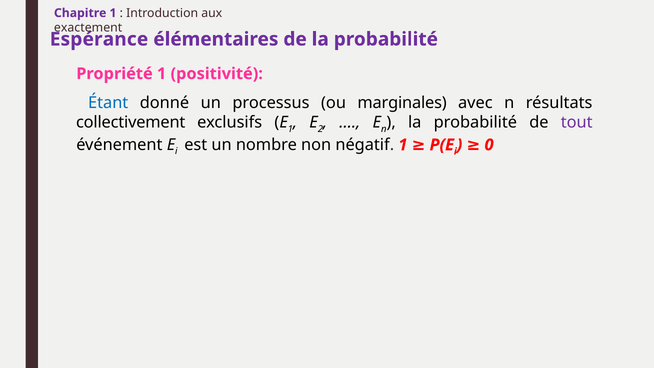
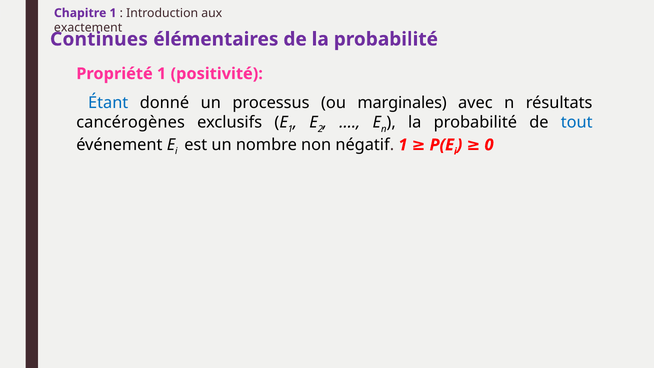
Espérance: Espérance -> Continues (99, 39)
collectivement: collectivement -> cancérogènes (131, 123)
tout colour: purple -> blue (577, 123)
